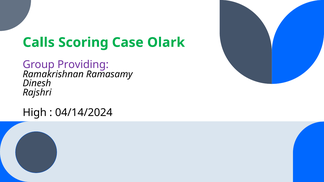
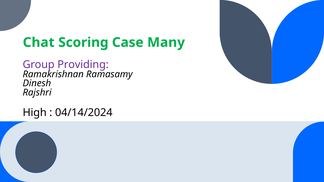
Calls: Calls -> Chat (39, 42)
Olark: Olark -> Many (166, 42)
